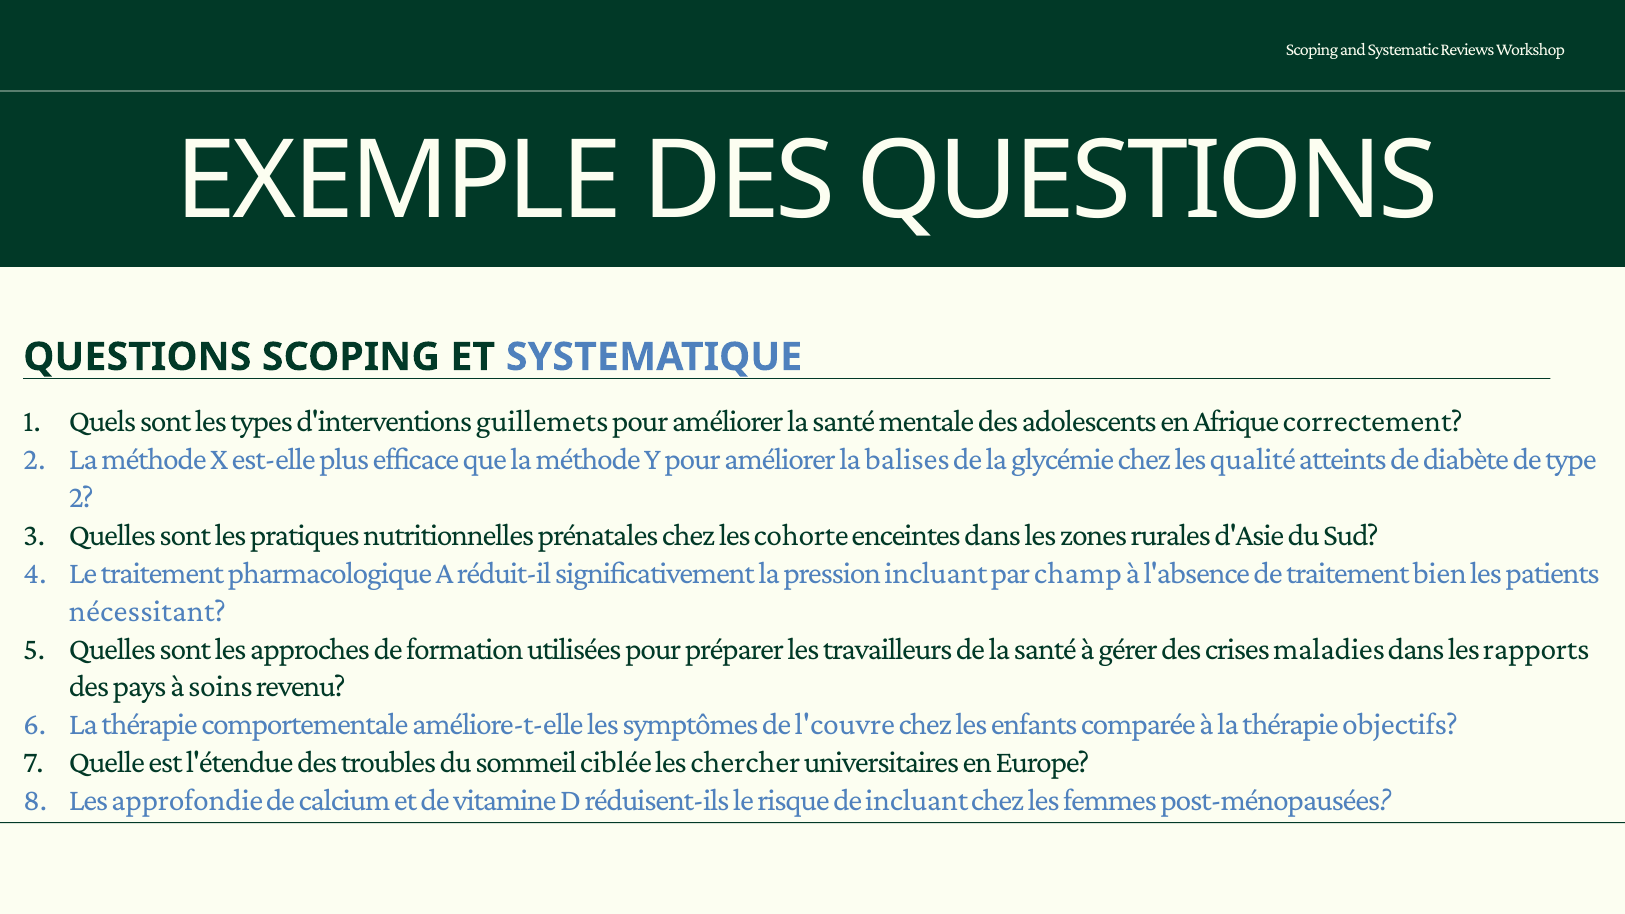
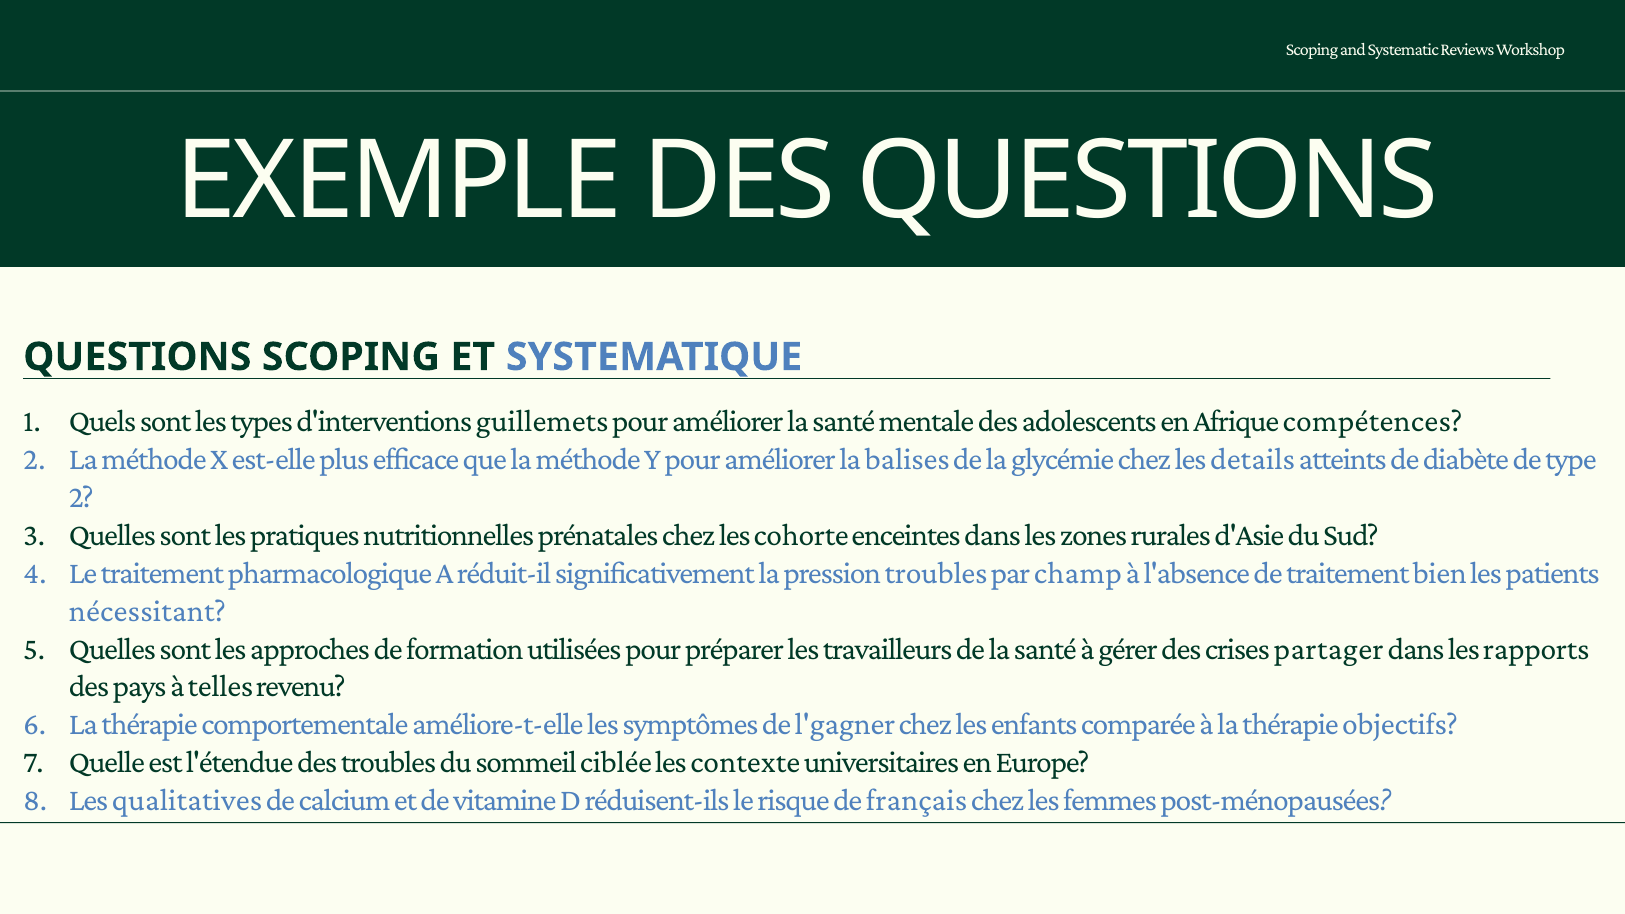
correctement: correctement -> compétences (1373, 421)
qualité: qualité -> details (1253, 459)
pression incluant: incluant -> troubles (936, 573)
maladies: maladies -> partager (1329, 649)
soins: soins -> telles (220, 687)
l'couvre: l'couvre -> l'gagner (845, 724)
chercher: chercher -> contexte (745, 762)
approfondie: approfondie -> qualitatives (187, 800)
de incluant: incluant -> français (917, 800)
